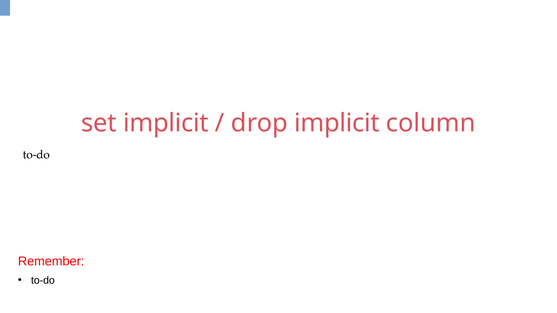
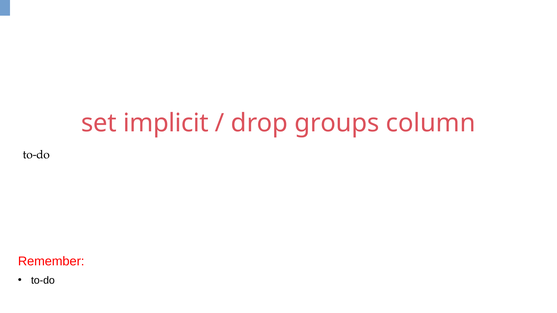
drop implicit: implicit -> groups (337, 123)
